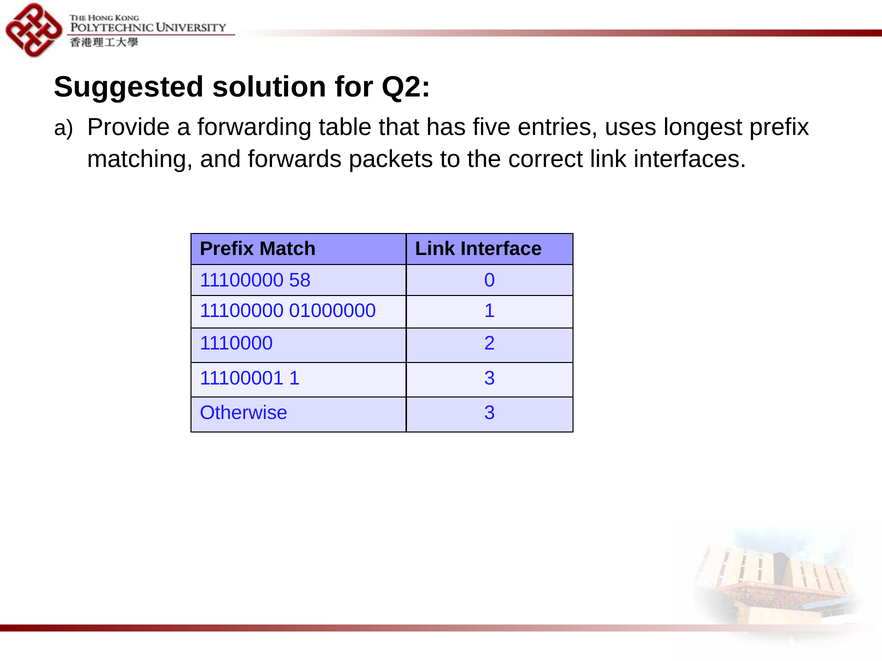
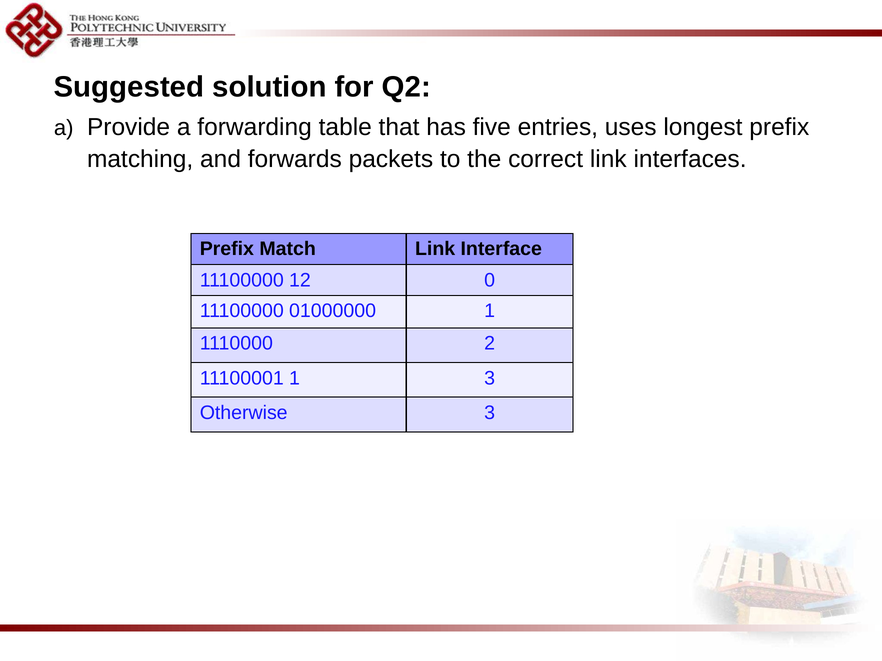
58: 58 -> 12 (300, 280)
